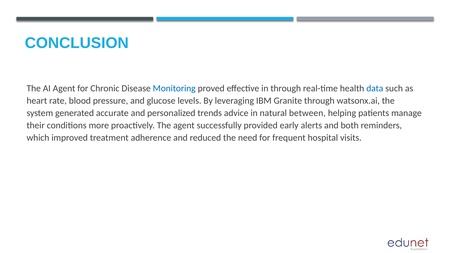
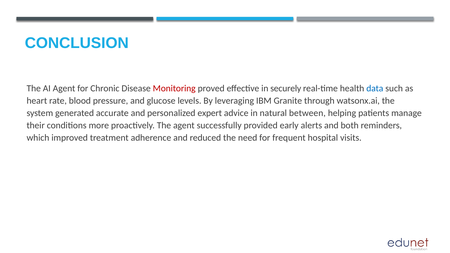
Monitoring colour: blue -> red (174, 88)
in through: through -> securely (286, 88)
trends: trends -> expert (210, 113)
